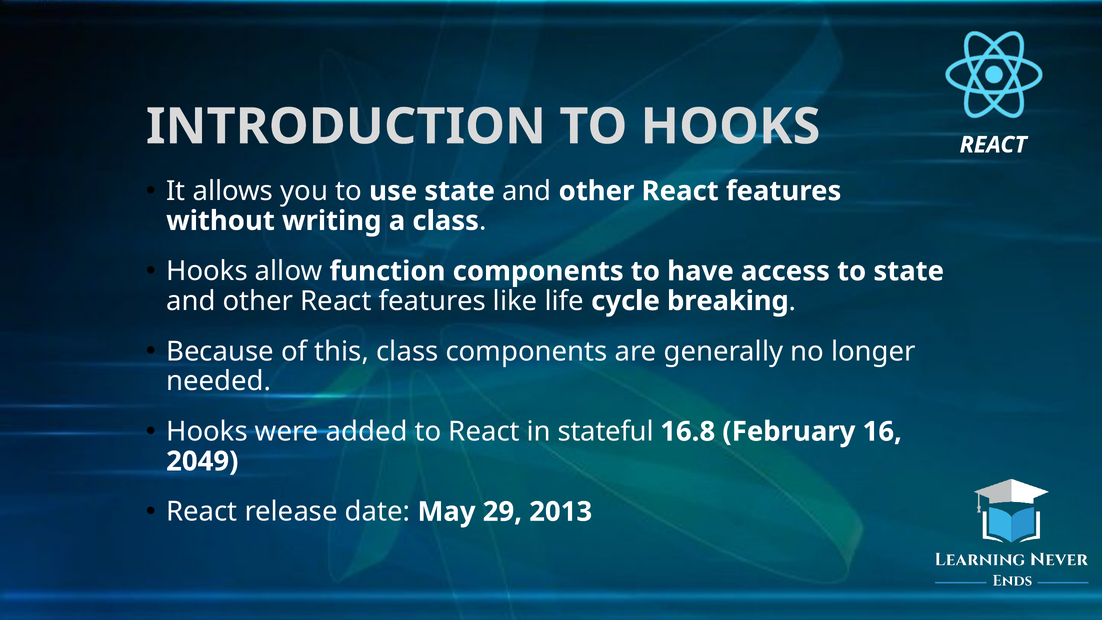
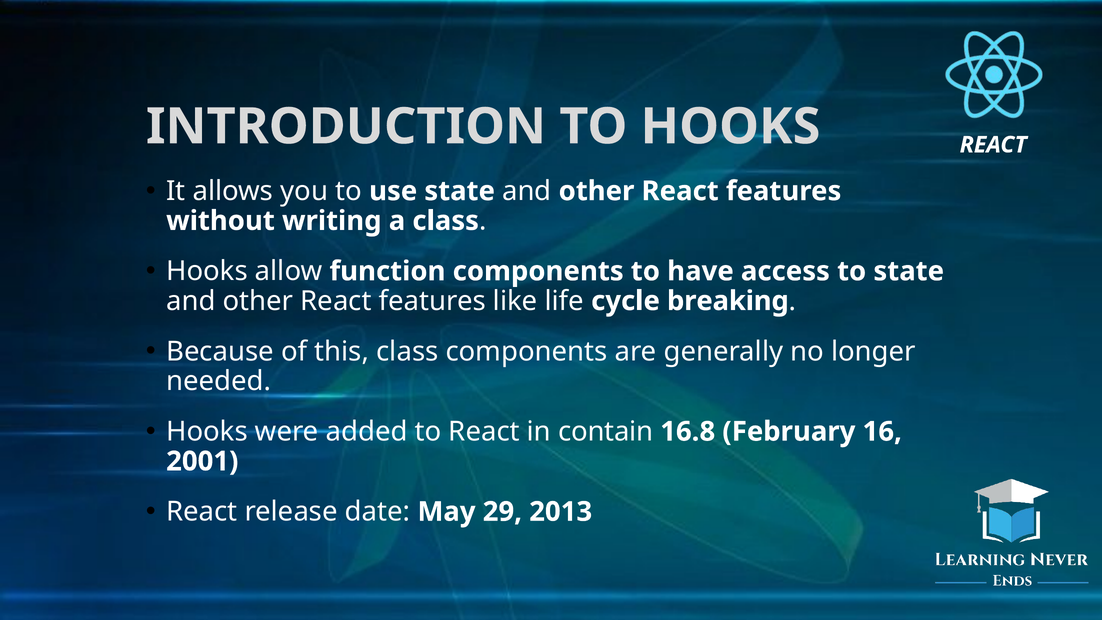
stateful: stateful -> contain (606, 431)
2049: 2049 -> 2001 (202, 461)
